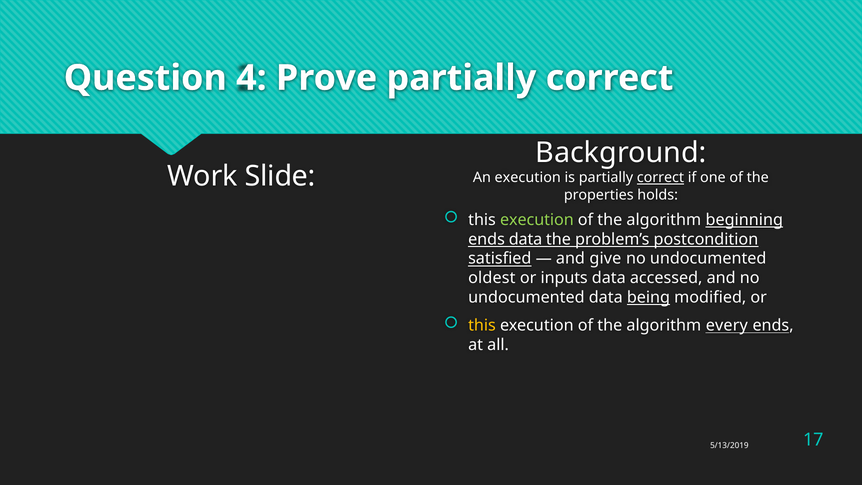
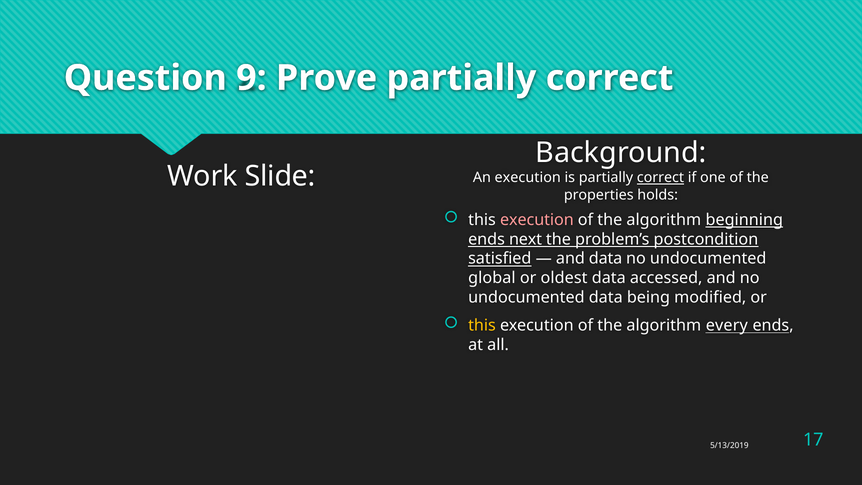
4: 4 -> 9 (251, 78)
execution colour: light green -> pink (537, 220)
ends data: data -> next (526, 239)
and give: give -> data (606, 259)
oldest: oldest -> global (492, 278)
inputs: inputs -> oldest (564, 278)
being underline: present -> none (648, 297)
